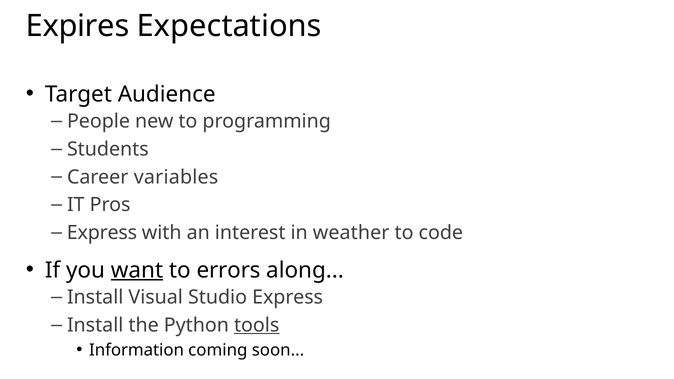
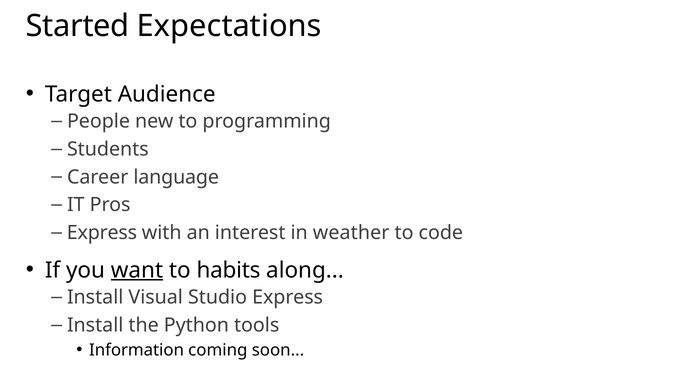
Expires: Expires -> Started (78, 26)
variables: variables -> language (176, 177)
errors: errors -> habits (229, 270)
tools underline: present -> none (257, 325)
